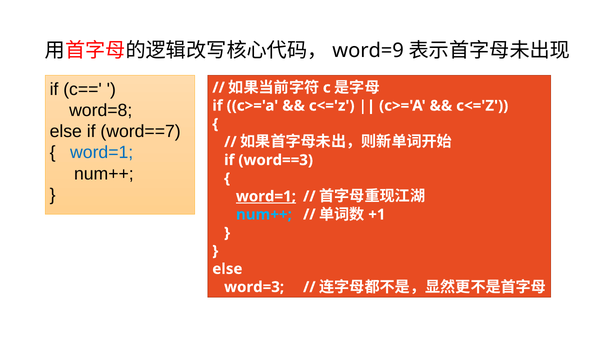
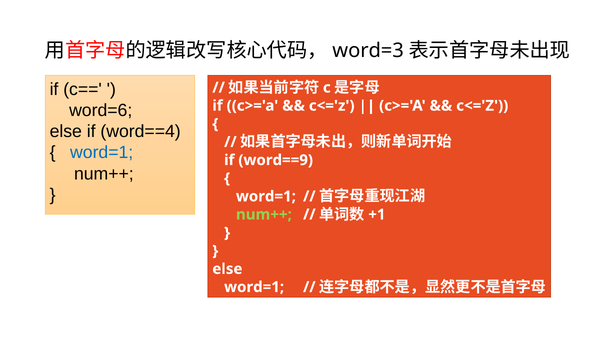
word=9: word=9 -> word=3 (368, 51)
word=8: word=8 -> word=6 (101, 111)
word==7: word==7 -> word==4 (141, 132)
word==3: word==3 -> word==9 (276, 160)
word=1 underline: present -> none (266, 197)
num++ colour: light blue -> light green (264, 215)
word=3: word=3 -> word=1 (254, 287)
